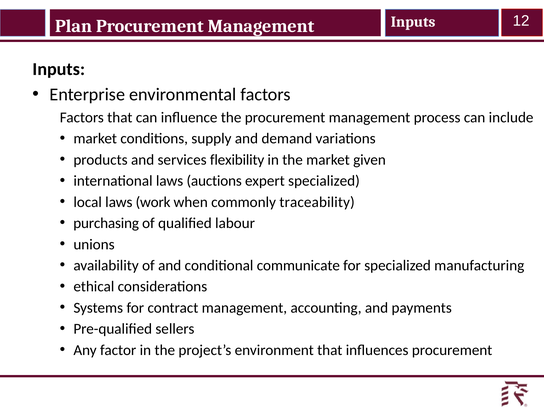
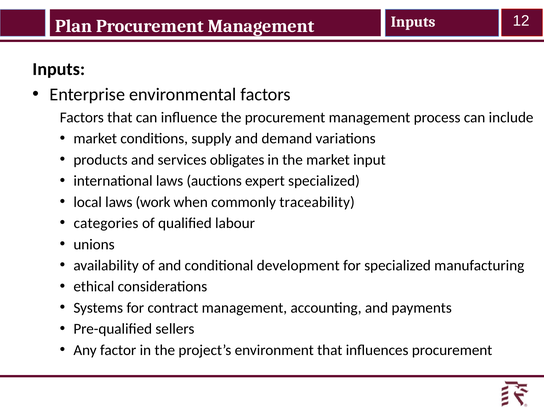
flexibility: flexibility -> obligates (237, 160)
given: given -> input (369, 160)
purchasing: purchasing -> categories (106, 223)
communicate: communicate -> development (298, 266)
